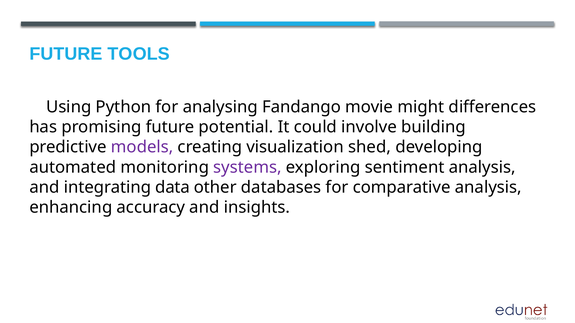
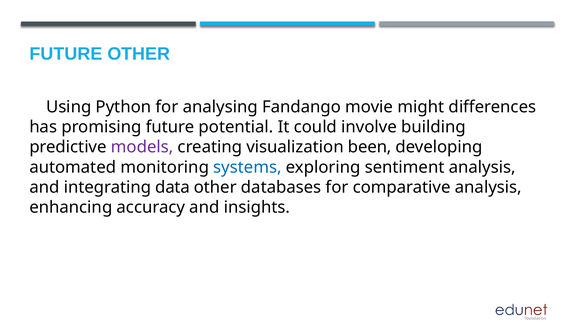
FUTURE TOOLS: TOOLS -> OTHER (139, 54)
shed: shed -> been (370, 147)
systems colour: purple -> blue (247, 167)
